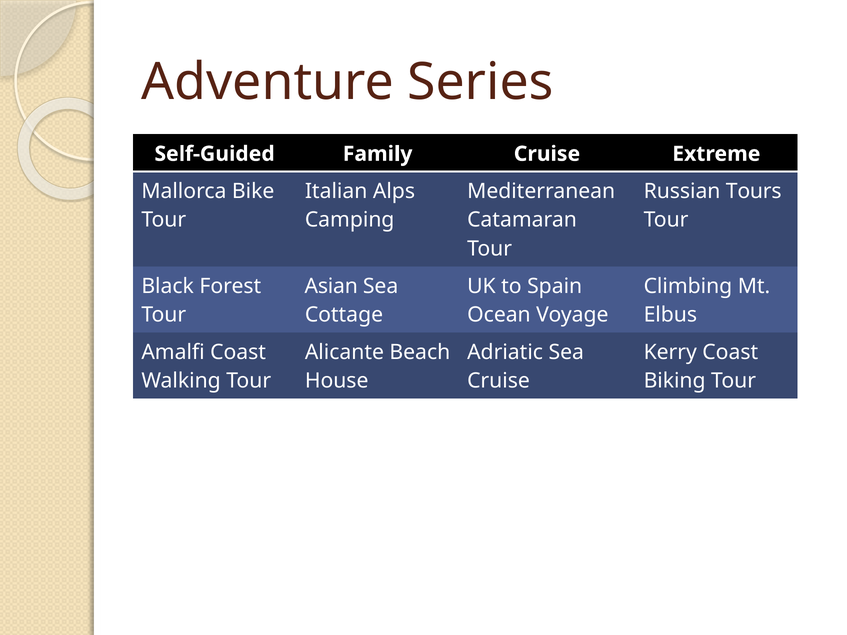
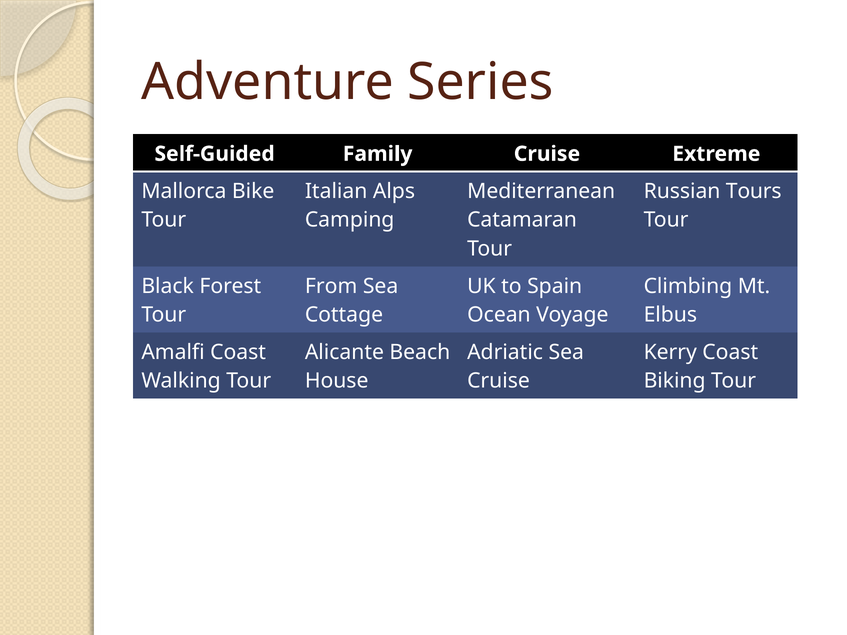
Asian: Asian -> From (331, 286)
